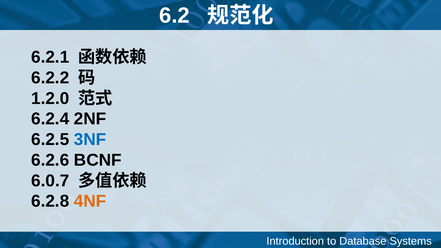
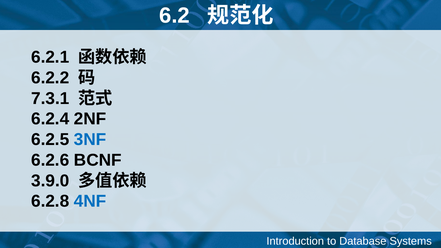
1.2.0: 1.2.0 -> 7.3.1 (50, 98)
6.0.7: 6.0.7 -> 3.9.0 (50, 181)
4NF colour: orange -> blue (90, 201)
